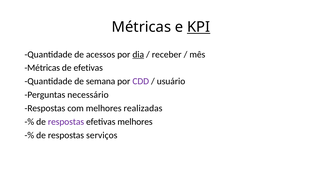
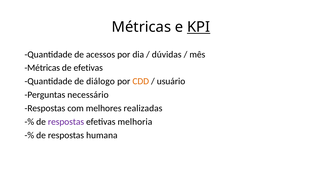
dia underline: present -> none (138, 54)
receber: receber -> dúvidas (167, 54)
semana: semana -> diálogo (101, 81)
CDD colour: purple -> orange (141, 81)
efetivas melhores: melhores -> melhoria (135, 122)
serviços: serviços -> humana (102, 135)
